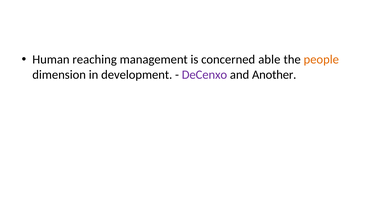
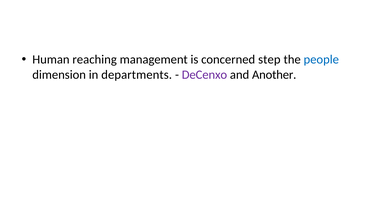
able: able -> step (269, 59)
people colour: orange -> blue (321, 59)
development: development -> departments (137, 75)
